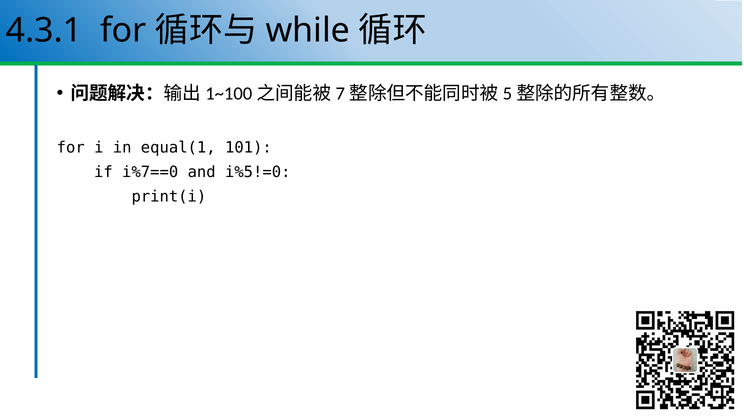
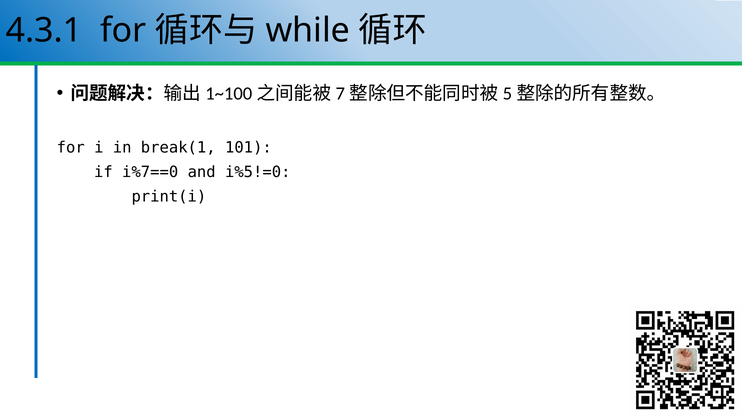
equal(1: equal(1 -> break(1 (178, 147)
